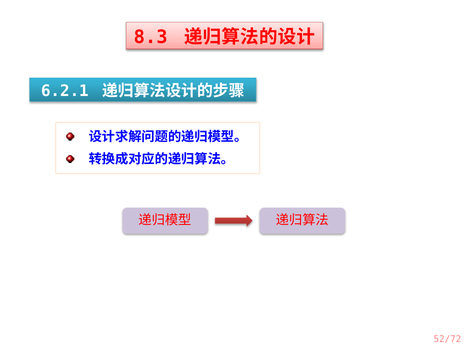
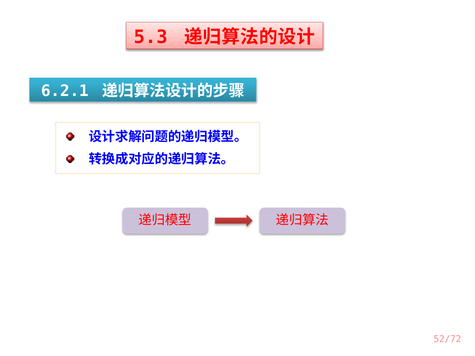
8.3: 8.3 -> 5.3 (151, 37)
